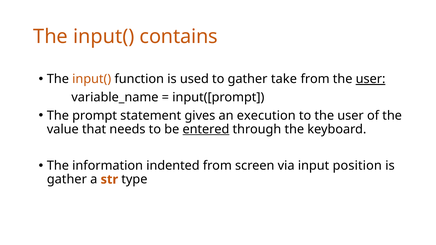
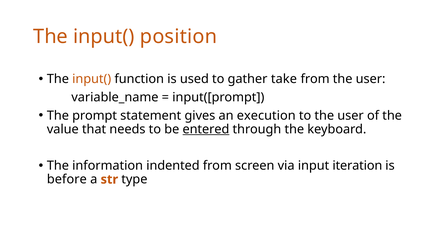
contains: contains -> position (179, 37)
user underline: present -> none (371, 79)
position: position -> iteration (357, 166)
gather: gather -> before (67, 180)
